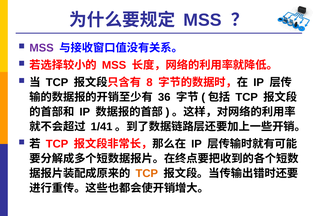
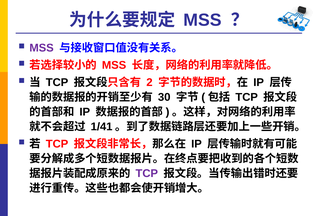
8: 8 -> 2 (149, 83)
36: 36 -> 30 (164, 97)
TCP colour: orange -> purple (147, 174)
